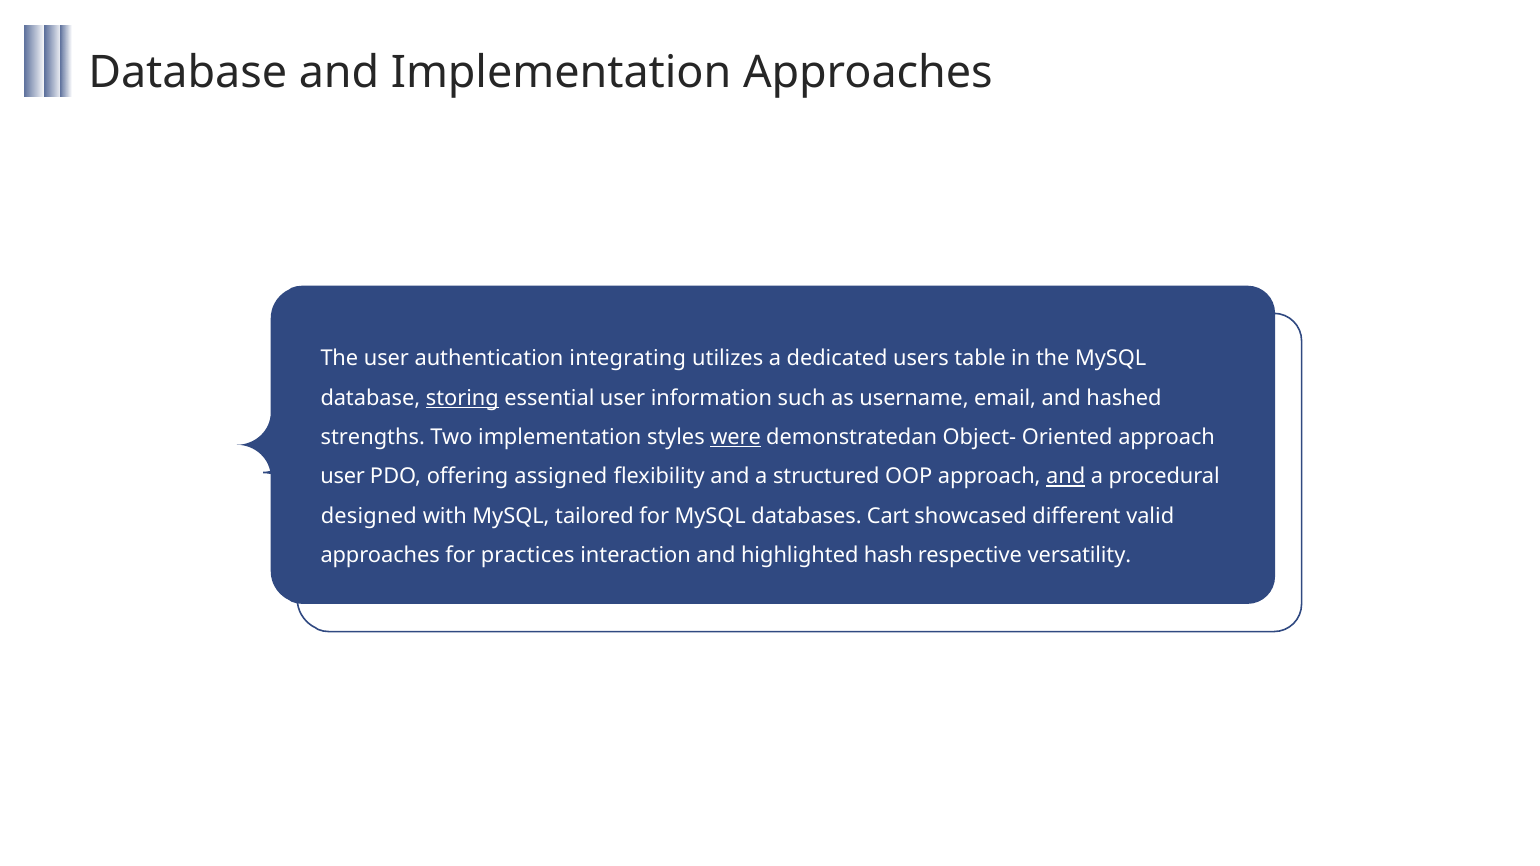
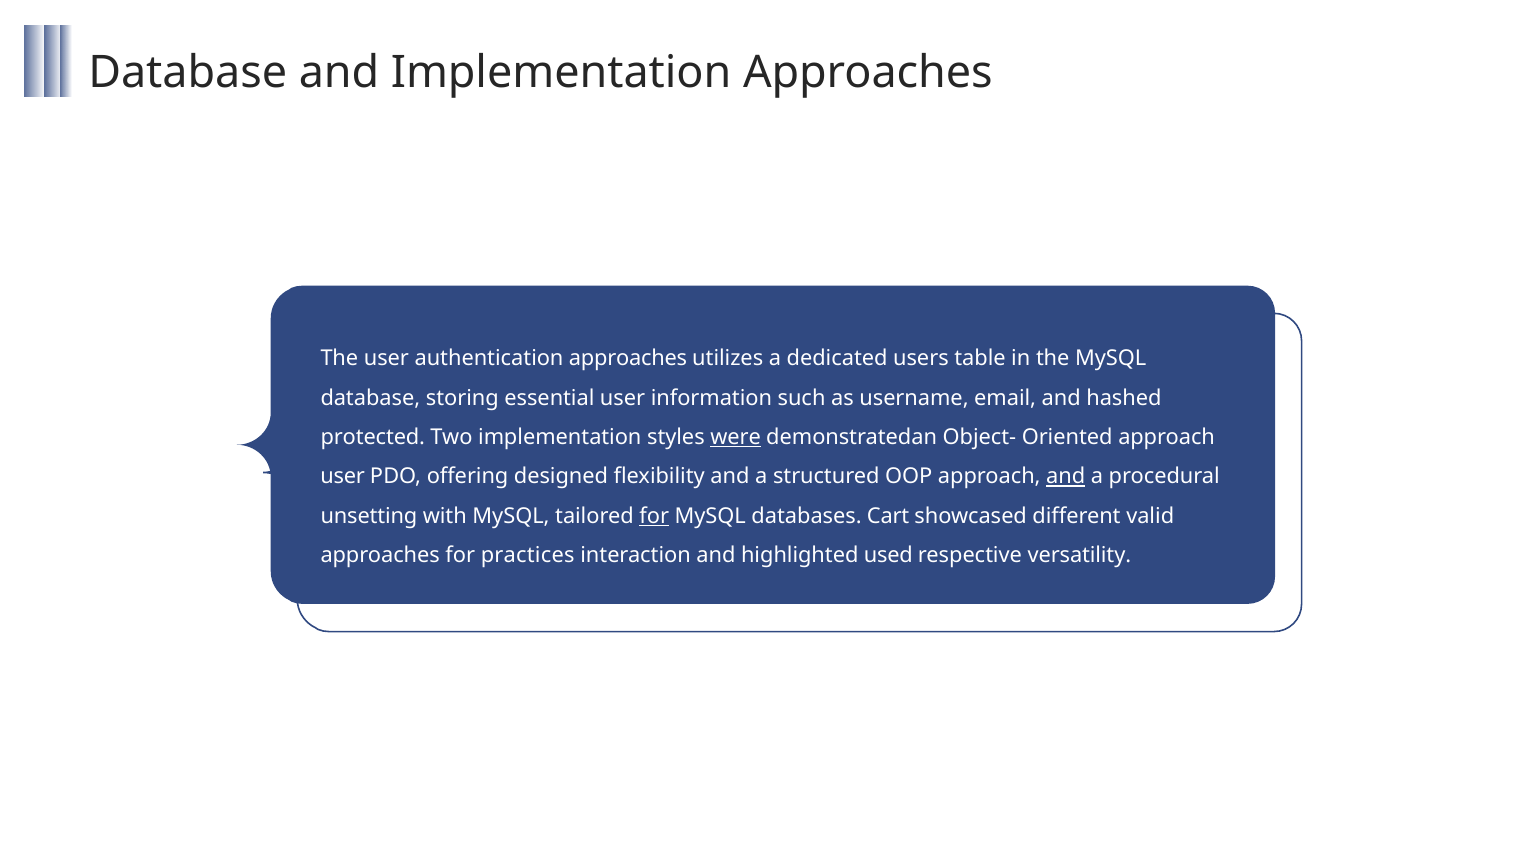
authentication integrating: integrating -> approaches (628, 359)
storing underline: present -> none (462, 398)
strengths: strengths -> protected (373, 437)
assigned: assigned -> designed (561, 477)
designed: designed -> unsetting (369, 516)
for underline: none -> present (654, 516)
hash: hash -> used (888, 555)
